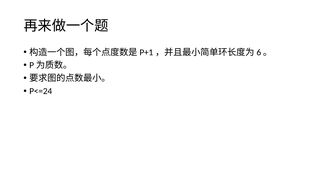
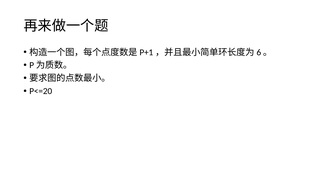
P<=24: P<=24 -> P<=20 (41, 91)
